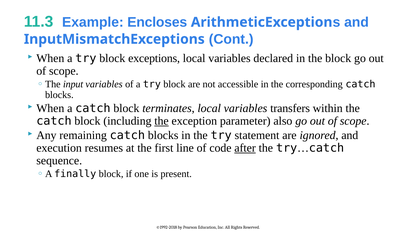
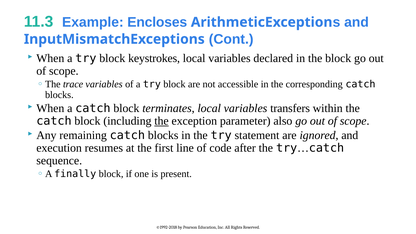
exceptions: exceptions -> keystrokes (154, 58)
input: input -> trace (73, 84)
after underline: present -> none (245, 148)
